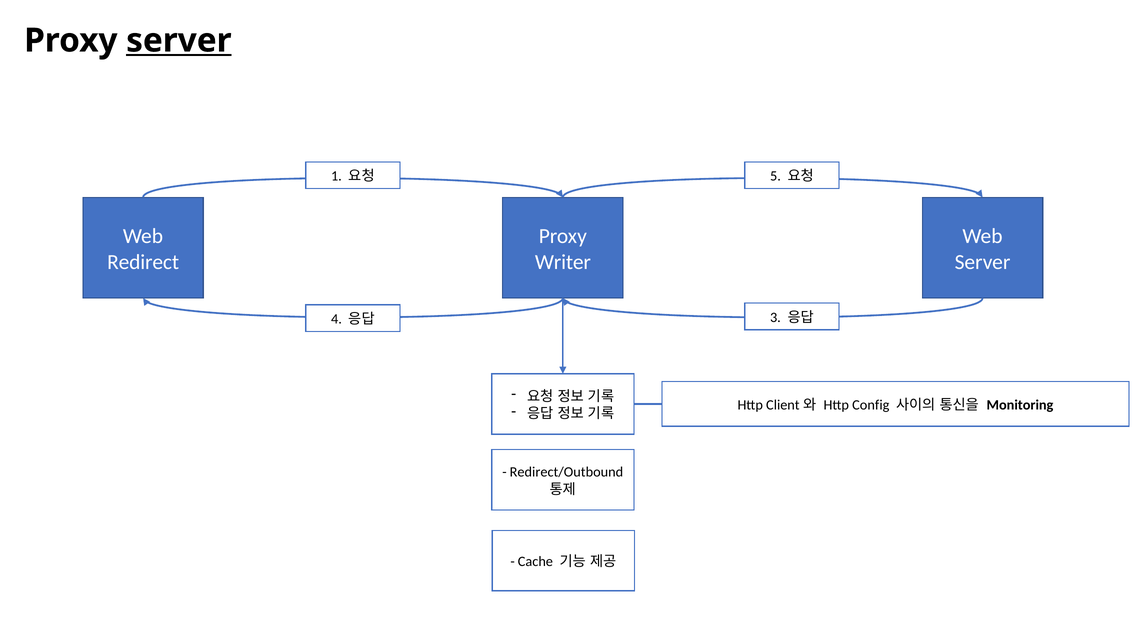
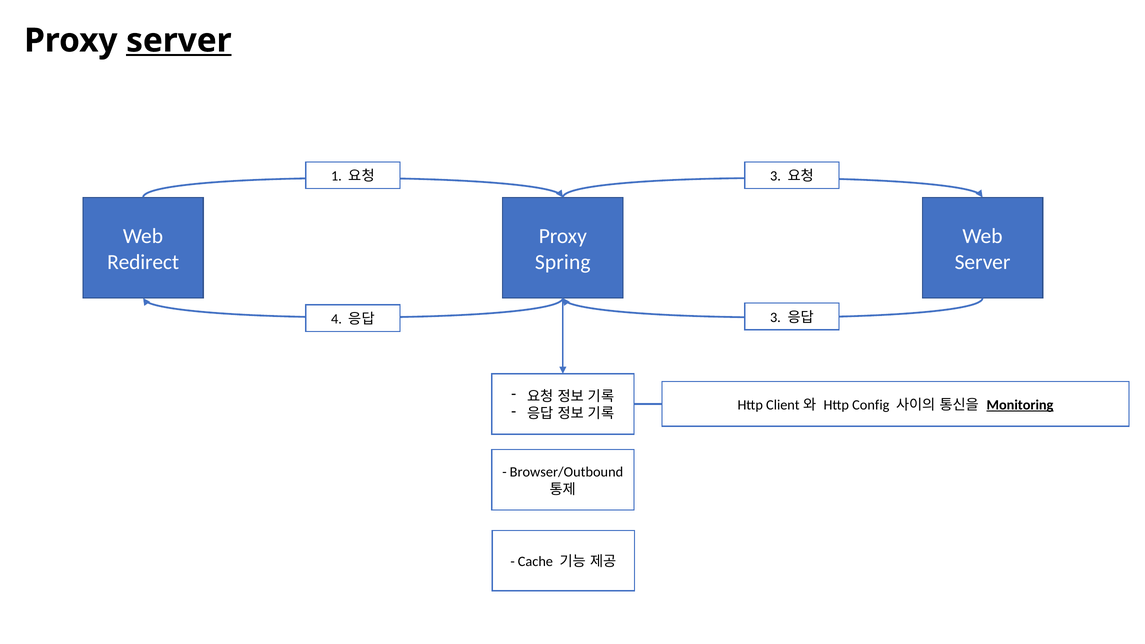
5: 5 -> 3 (775, 176)
Writer: Writer -> Spring (563, 262)
Monitoring underline: none -> present (1020, 405)
Redirect/Outbound: Redirect/Outbound -> Browser/Outbound (566, 472)
